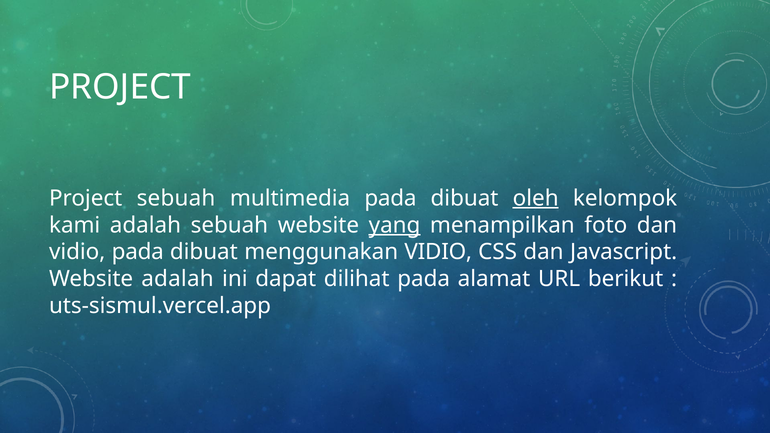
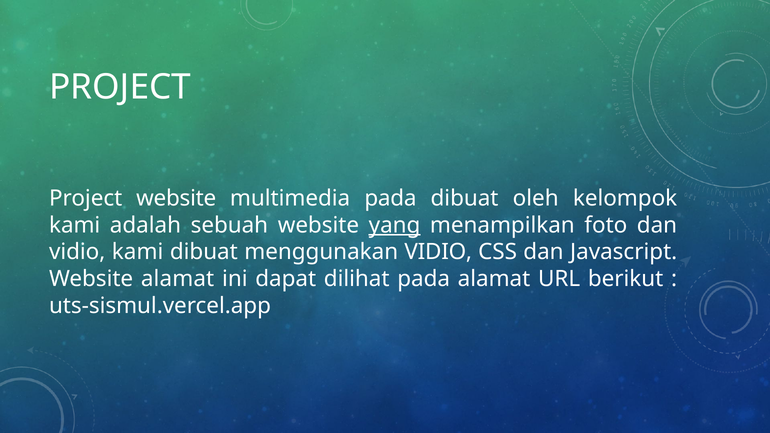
Project sebuah: sebuah -> website (176, 198)
oleh underline: present -> none (536, 198)
vidio pada: pada -> kami (138, 252)
Website adalah: adalah -> alamat (178, 279)
